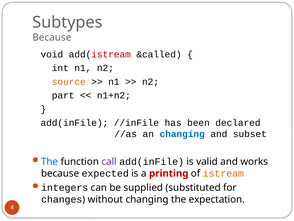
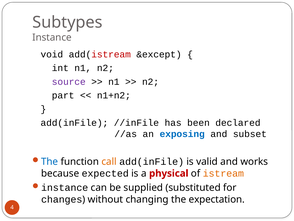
Because: Because -> Instance (52, 37)
&called: &called -> &except (159, 54)
source colour: orange -> purple (69, 82)
an changing: changing -> exposing (182, 134)
call colour: purple -> orange (109, 161)
printing: printing -> physical (169, 173)
integers: integers -> instance (65, 187)
